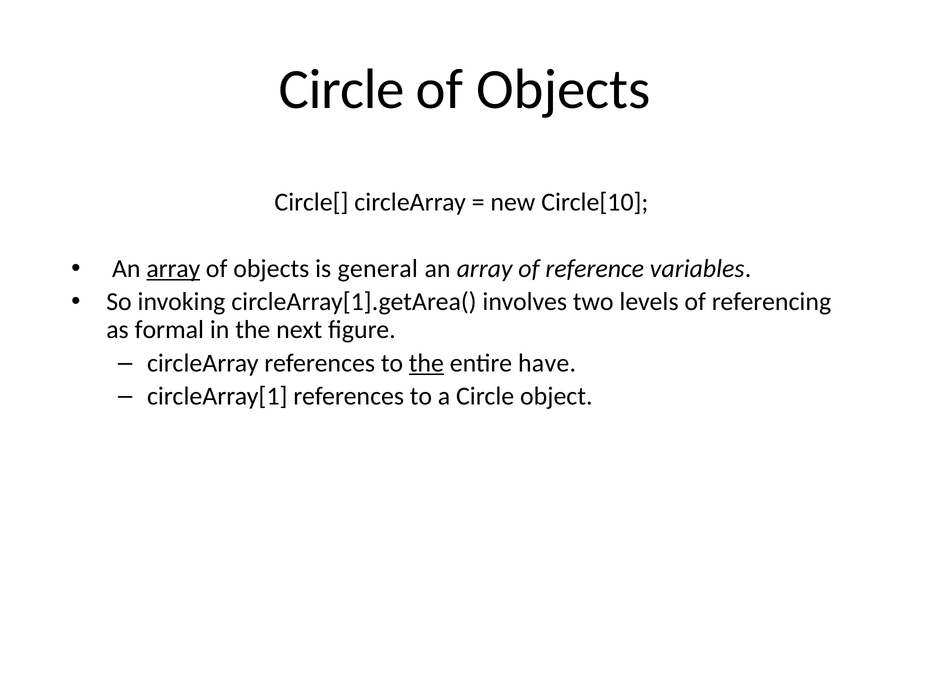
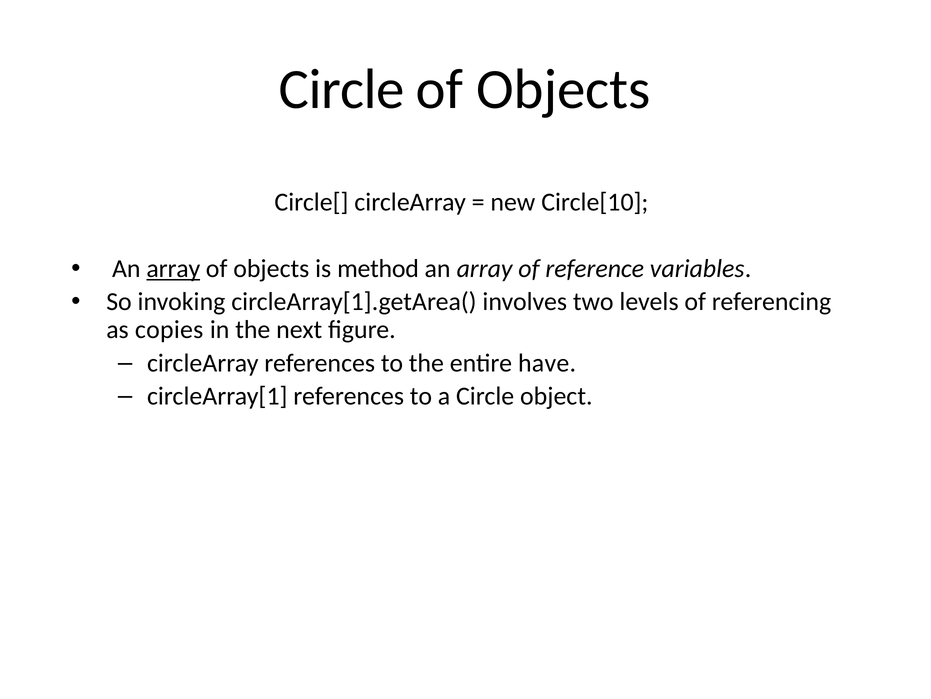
general: general -> method (378, 268)
formal: formal -> copies (169, 330)
the underline: present -> none (426, 363)
